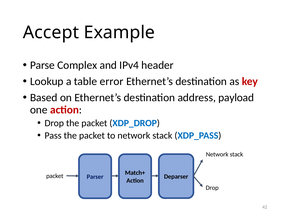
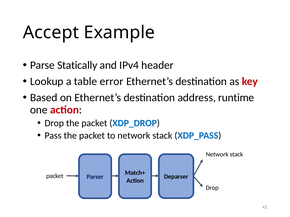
Complex: Complex -> Statically (77, 65)
payload: payload -> runtime (236, 98)
